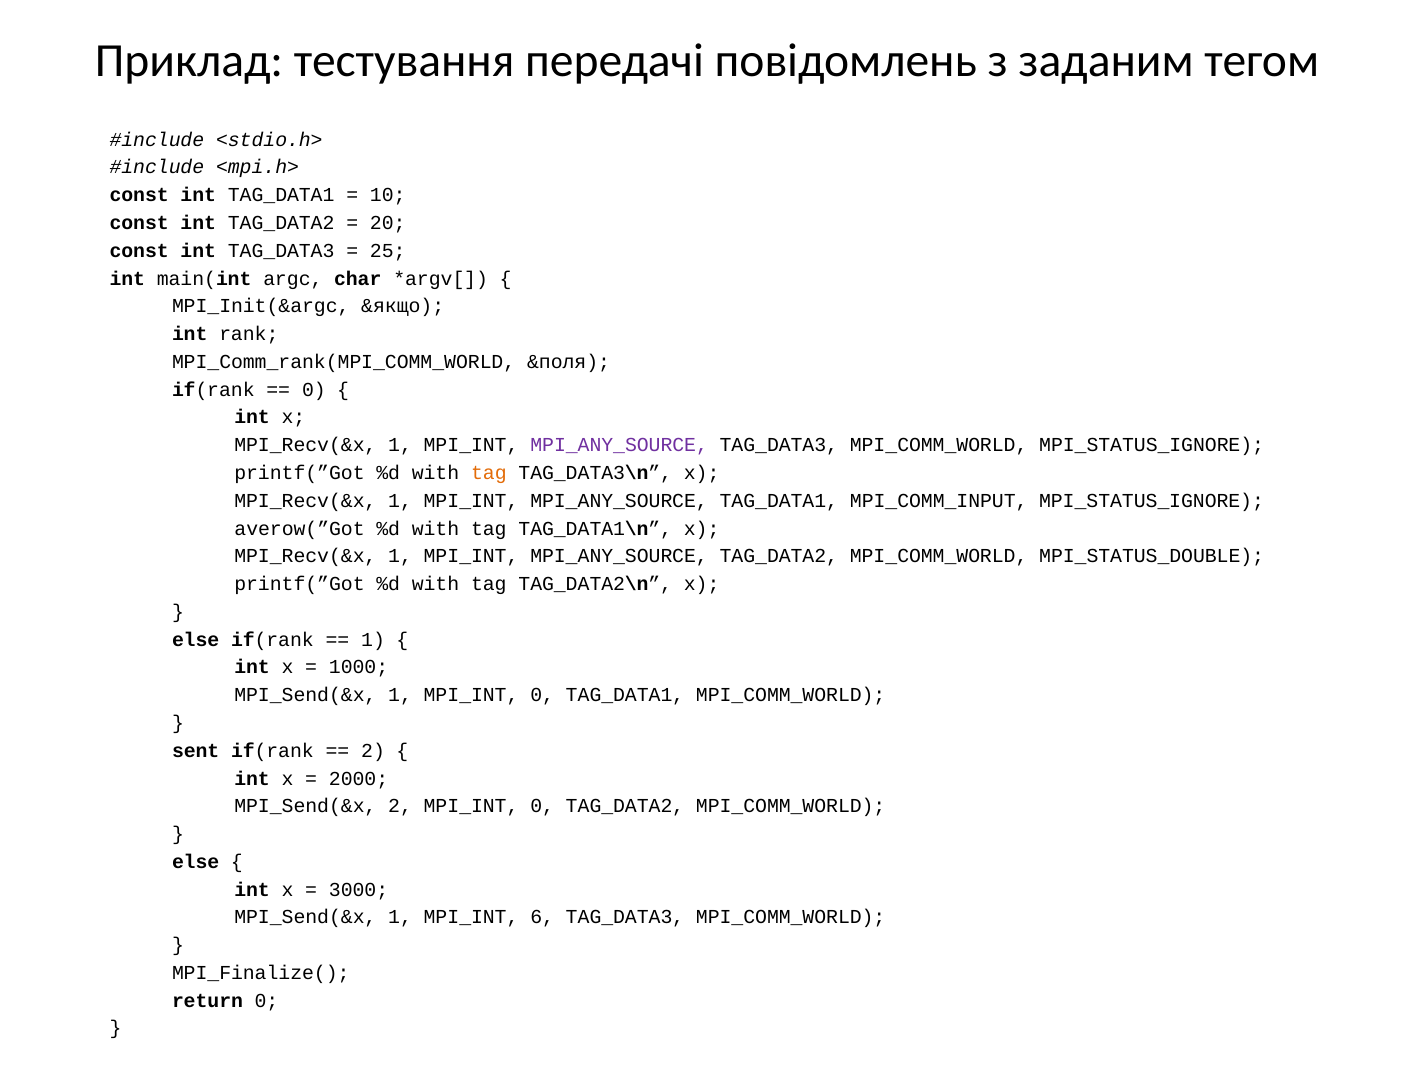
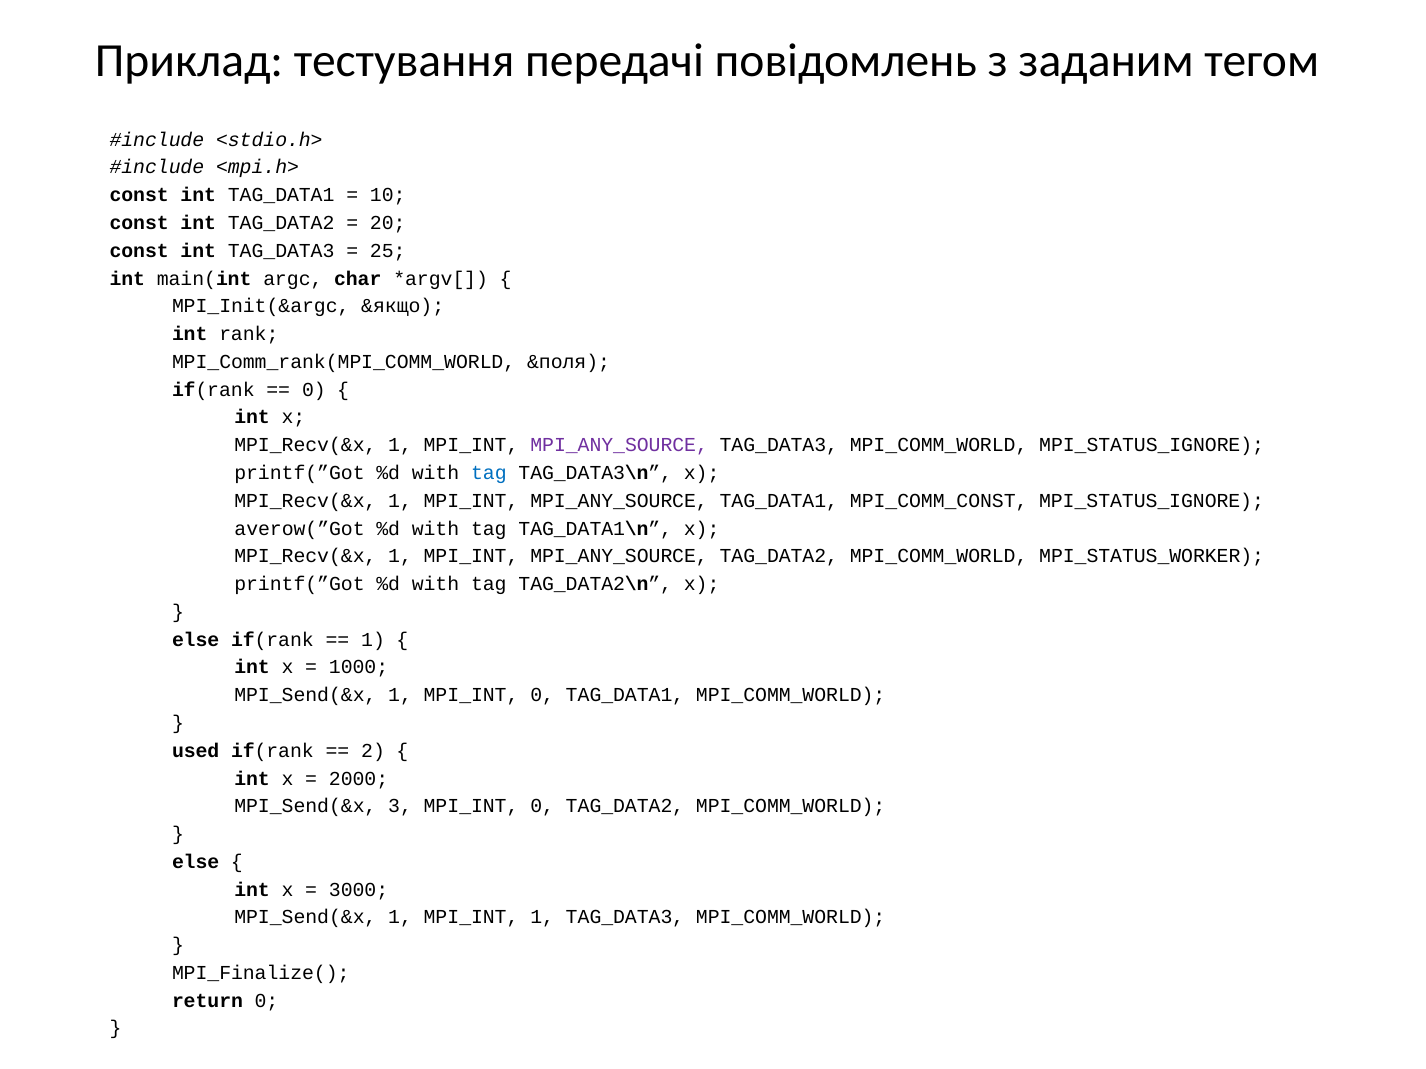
tag colour: orange -> blue (489, 473)
MPI_COMM_INPUT: MPI_COMM_INPUT -> MPI_COMM_CONST (939, 501)
MPI_STATUS_DOUBLE: MPI_STATUS_DOUBLE -> MPI_STATUS_WORKER (1152, 557)
sent: sent -> used (196, 751)
MPI_Send(&x 2: 2 -> 3 (400, 807)
MPI_INT 6: 6 -> 1 (542, 918)
